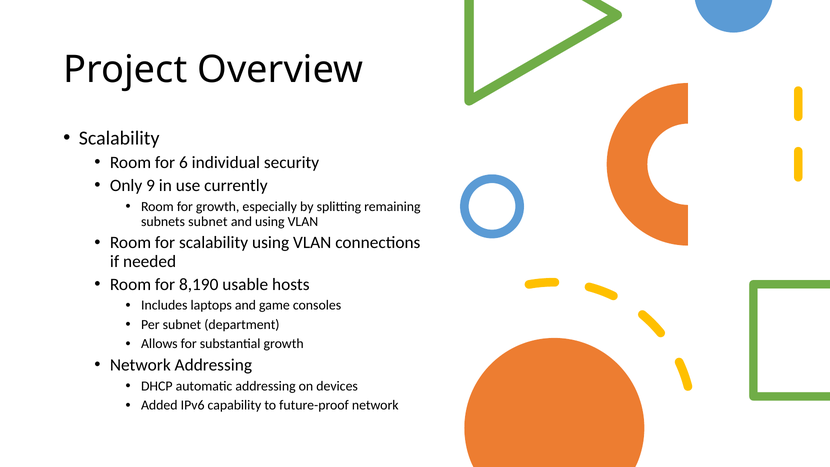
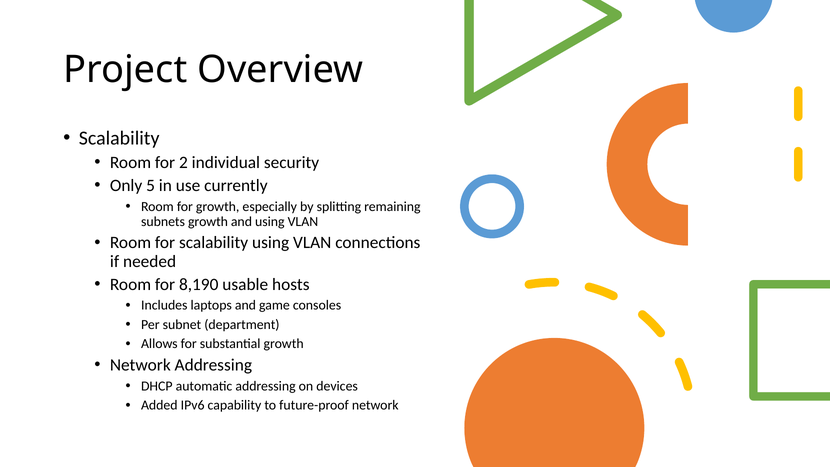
6: 6 -> 2 (183, 162)
9: 9 -> 5 (151, 185)
subnets subnet: subnet -> growth (208, 221)
